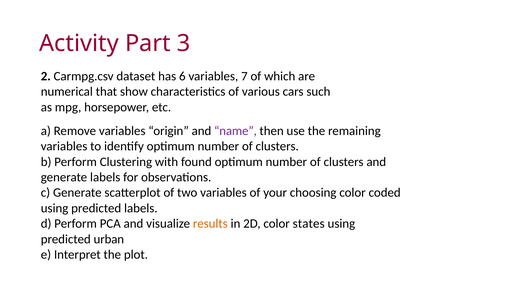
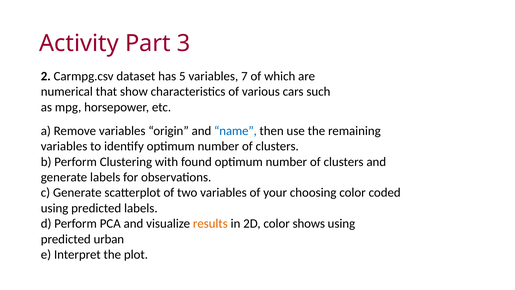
6: 6 -> 5 (182, 76)
name colour: purple -> blue (235, 131)
states: states -> shows (309, 223)
